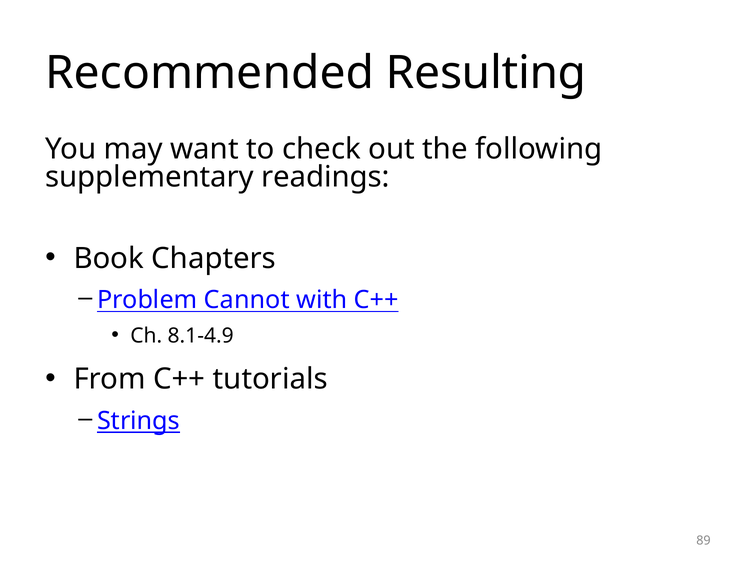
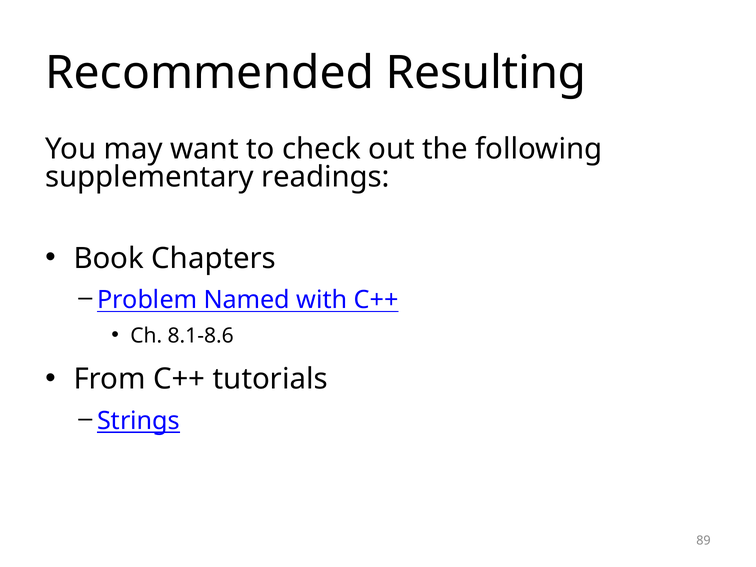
Cannot: Cannot -> Named (247, 300)
8.1-4.9: 8.1-4.9 -> 8.1-8.6 (201, 336)
